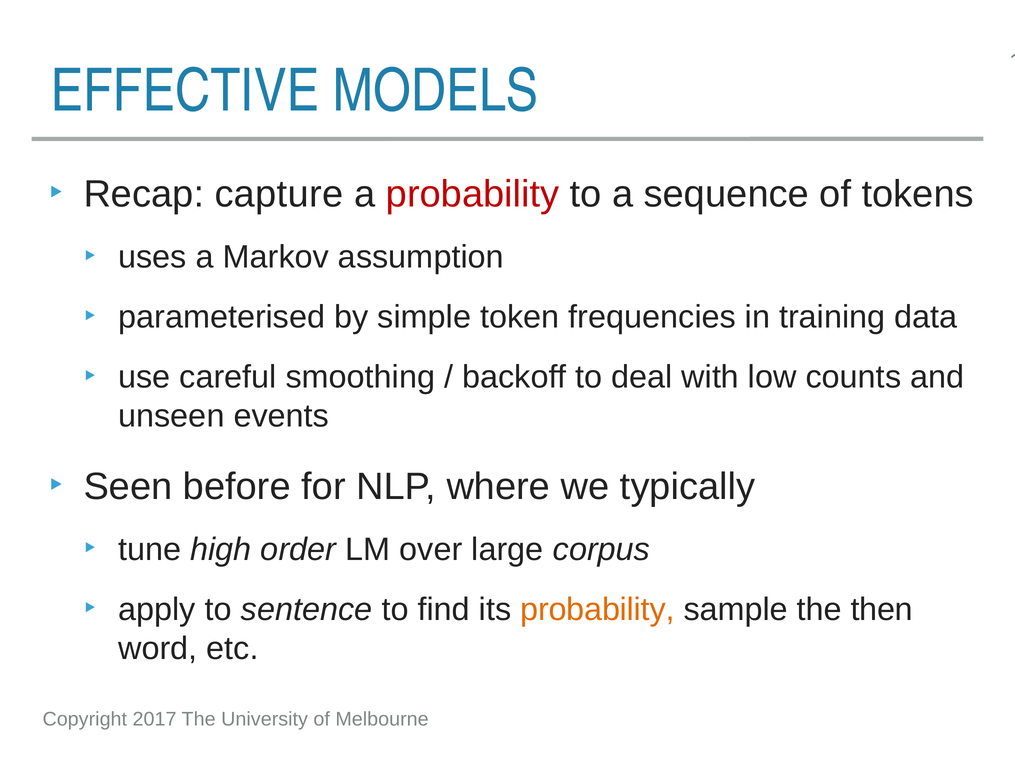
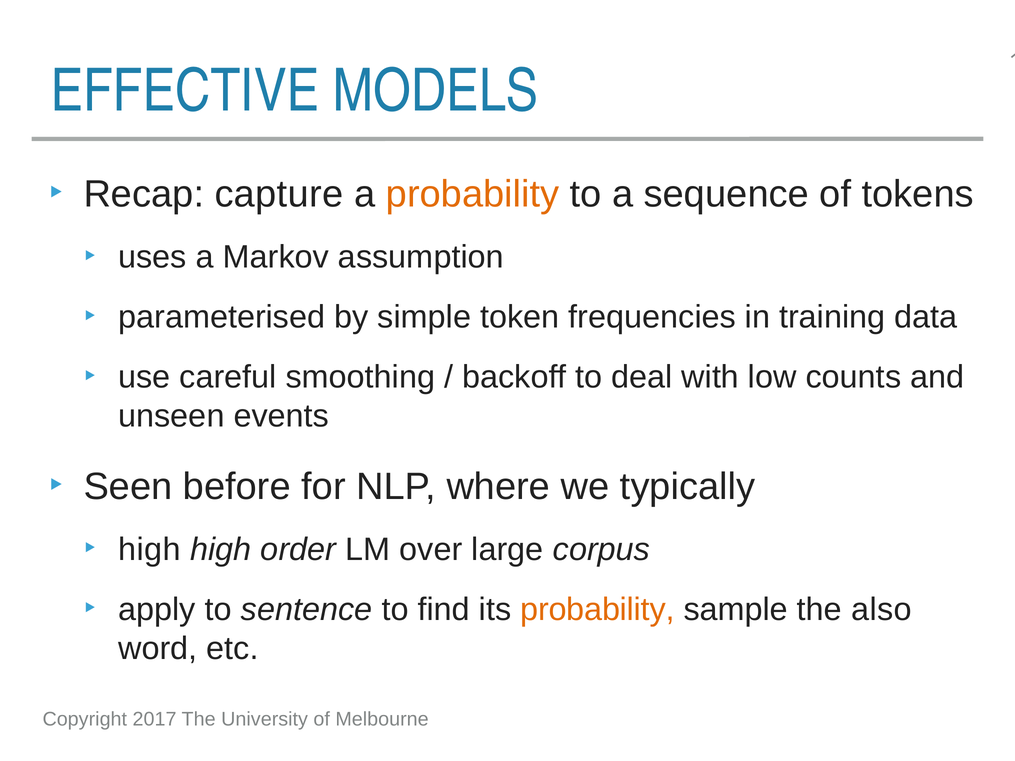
probability colour: red -> orange (473, 194)
tune: tune -> high (150, 550)
then: then -> also (881, 610)
